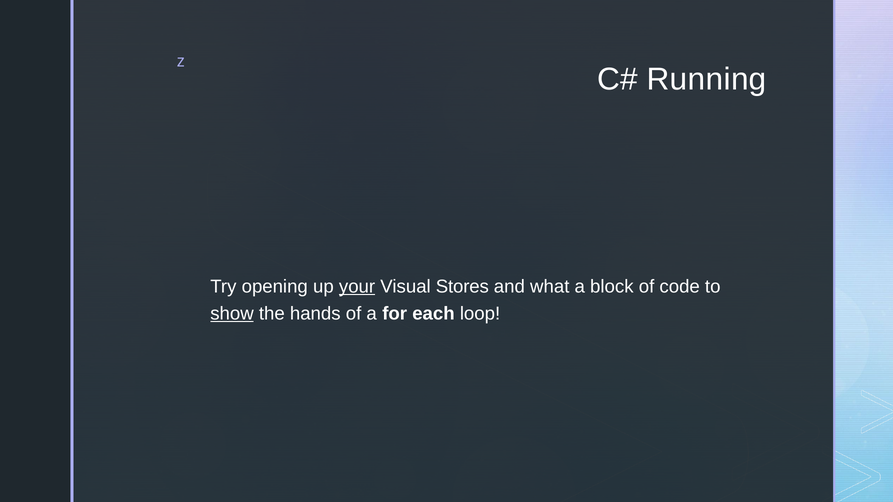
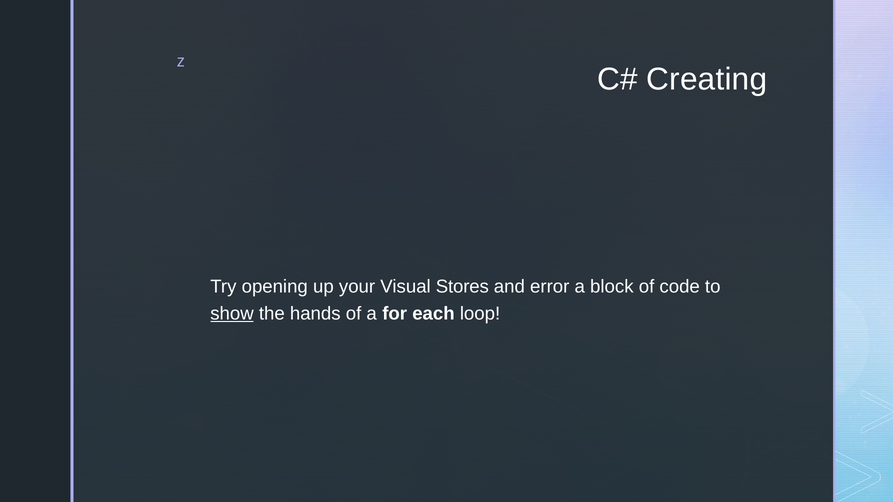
Running: Running -> Creating (707, 79)
your underline: present -> none (357, 287)
what: what -> error (550, 287)
